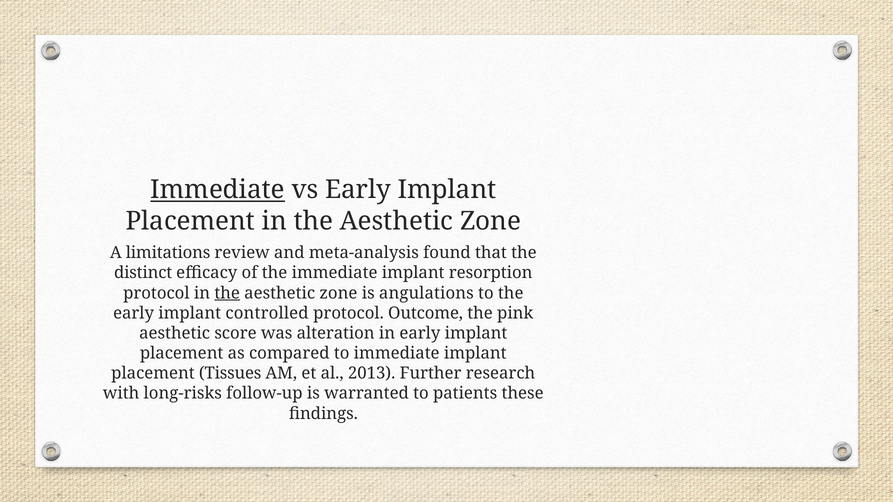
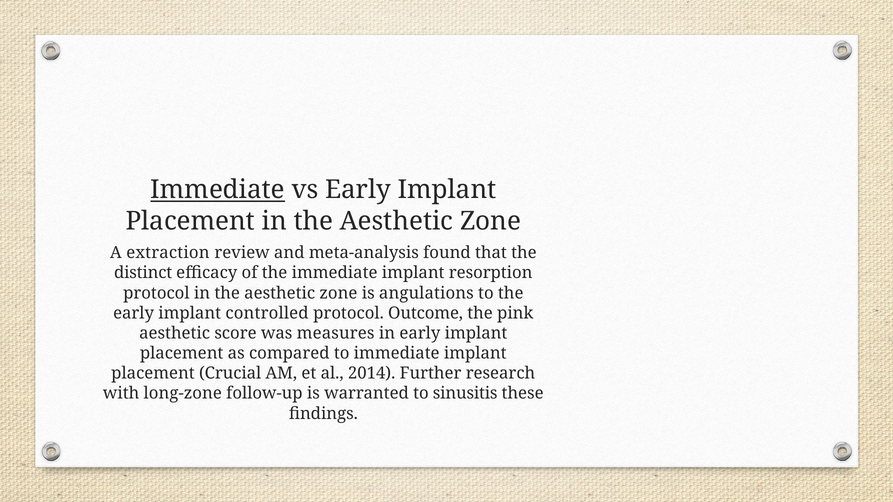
limitations: limitations -> extraction (168, 253)
the underline: present -> none (227, 293)
alteration: alteration -> measures (336, 333)
Tissues: Tissues -> Crucial (230, 374)
2013: 2013 -> 2014 (372, 374)
long-risks: long-risks -> long-zone (183, 394)
patients: patients -> sinusitis (465, 394)
